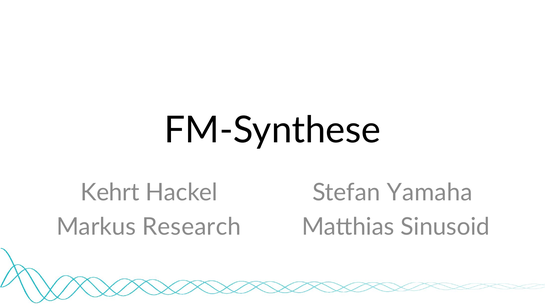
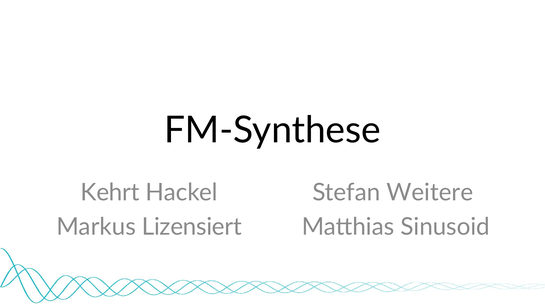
Yamaha: Yamaha -> Weitere (430, 192)
Research: Research -> Lizensiert (192, 226)
